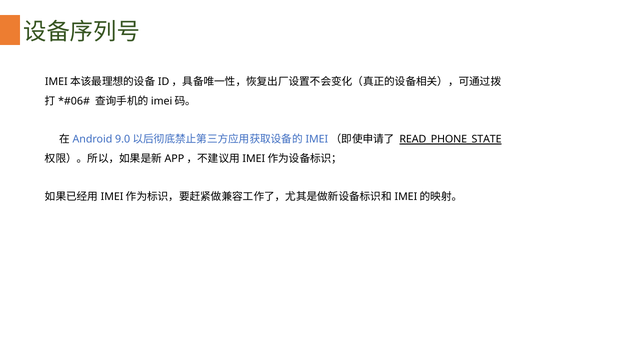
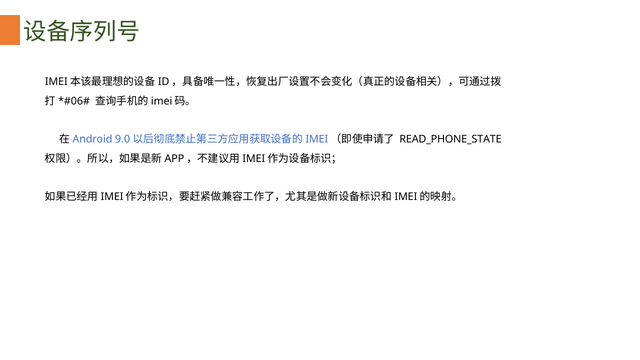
READ_PHONE_STATE underline: present -> none (451, 139)
